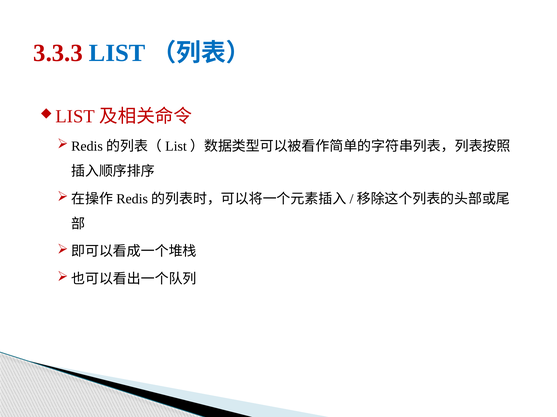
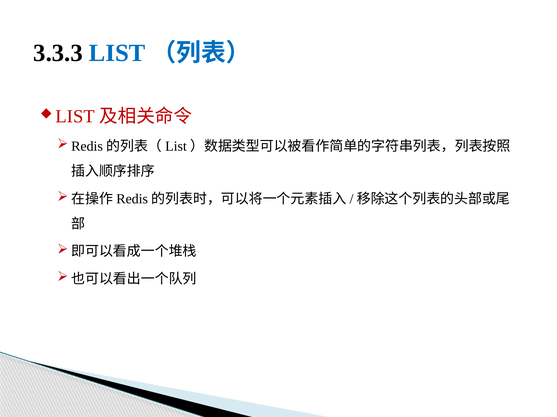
3.3.3 colour: red -> black (58, 53)
